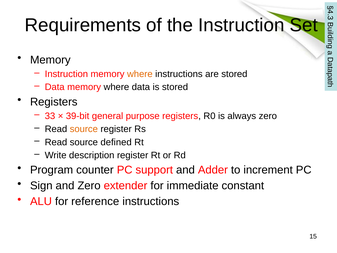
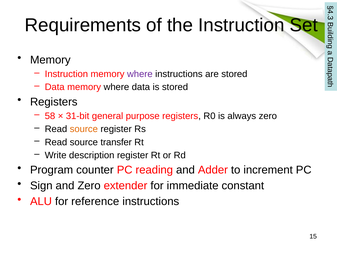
where colour: orange -> purple (140, 74)
33: 33 -> 58 (50, 116)
39-bit: 39-bit -> 31-bit (78, 116)
defined: defined -> transfer (116, 142)
support: support -> reading (154, 170)
